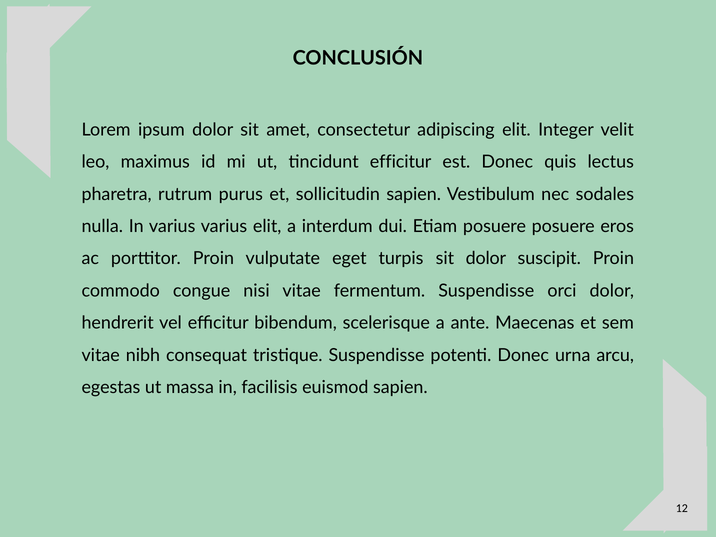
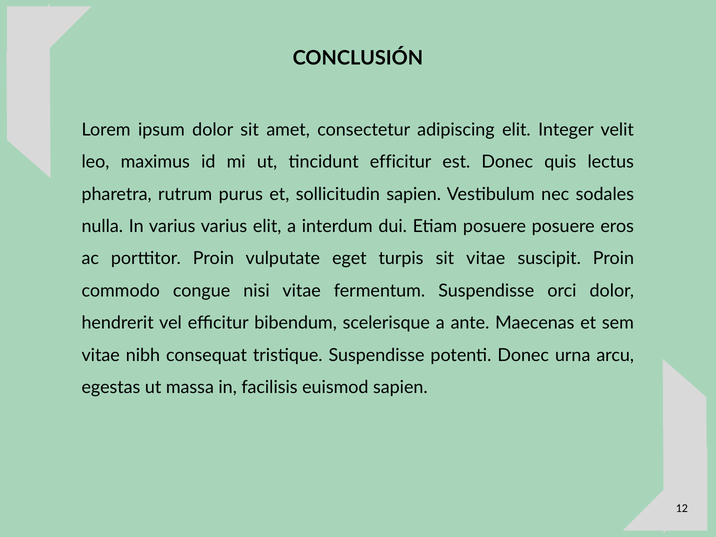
sit dolor: dolor -> vitae (486, 259)
